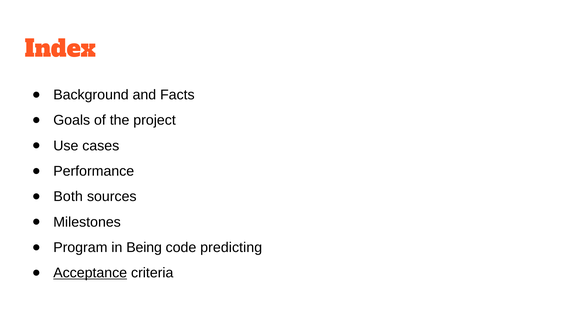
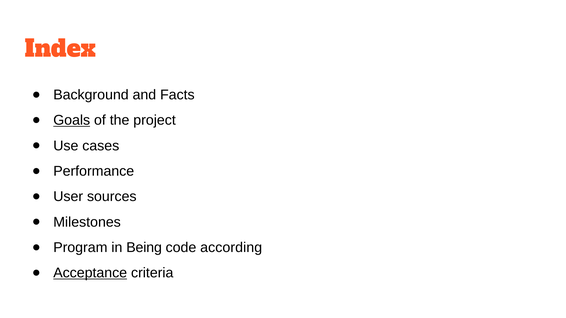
Goals underline: none -> present (72, 120)
Both: Both -> User (68, 197)
predicting: predicting -> according (231, 248)
